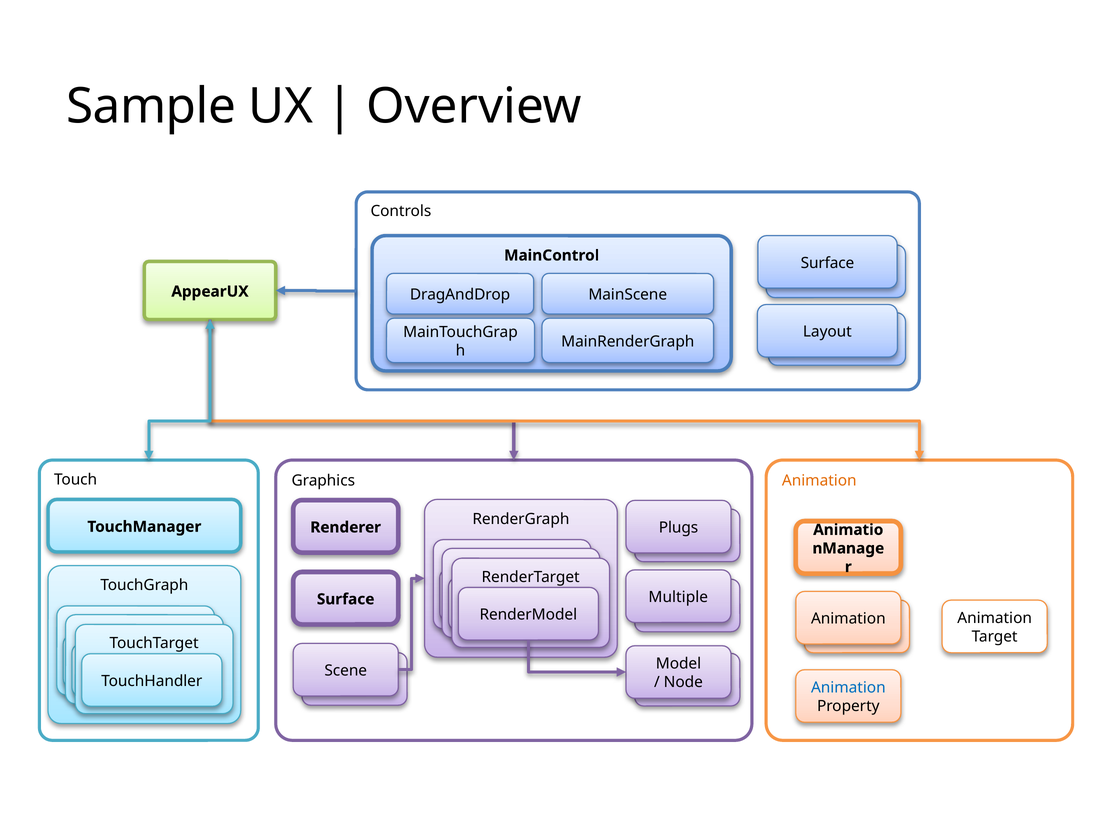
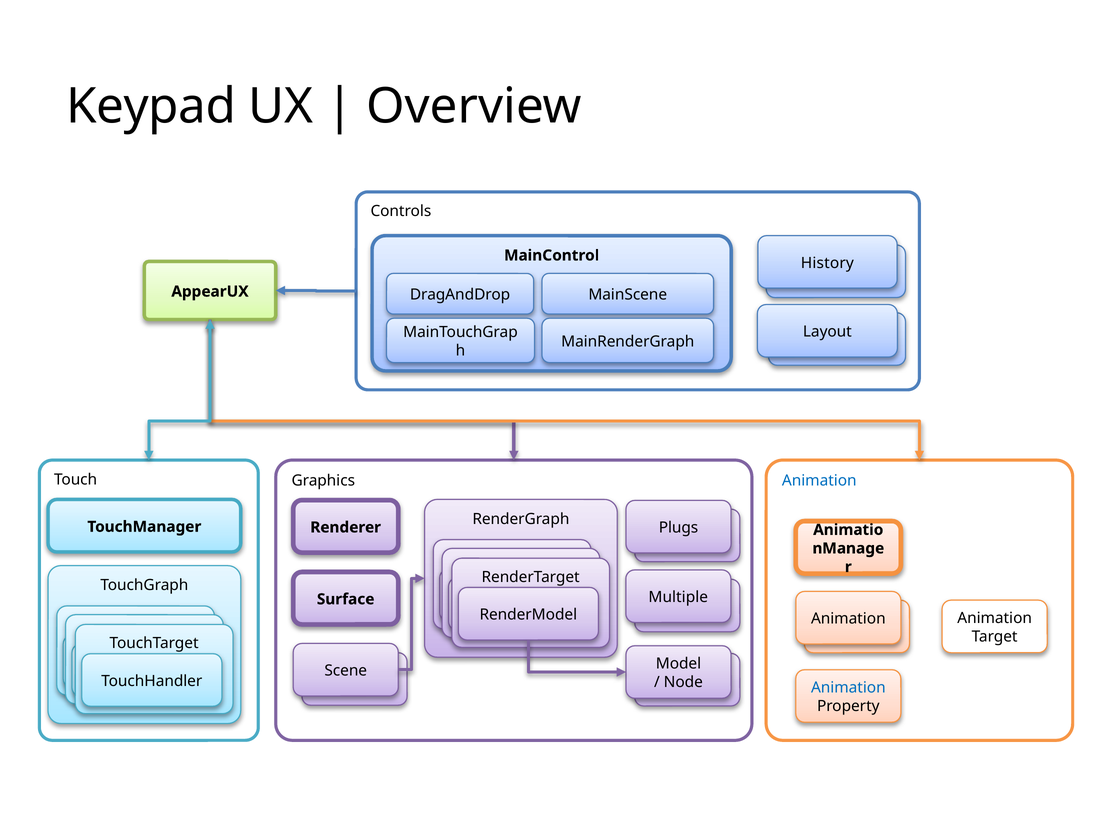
Sample: Sample -> Keypad (151, 106)
Surface: Surface -> History (827, 263)
Animation colour: orange -> blue (819, 481)
